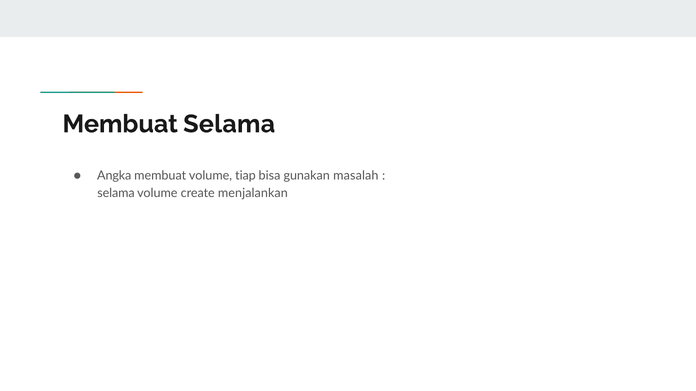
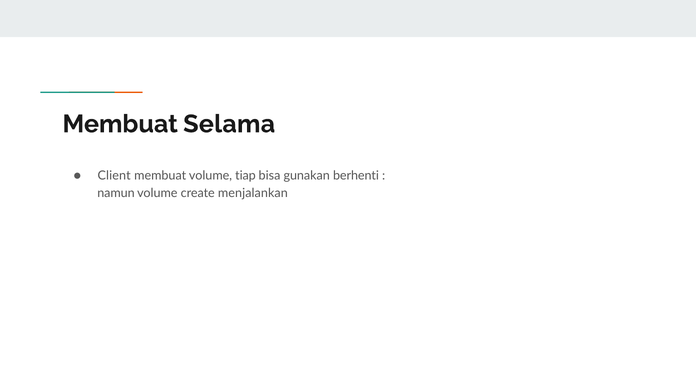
Angka: Angka -> Client (114, 176)
masalah: masalah -> berhenti (356, 176)
selama: selama -> namun (116, 193)
